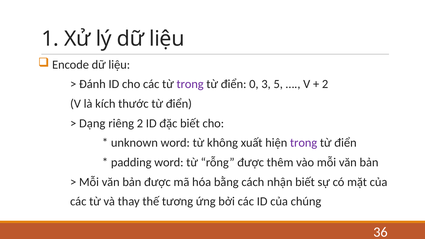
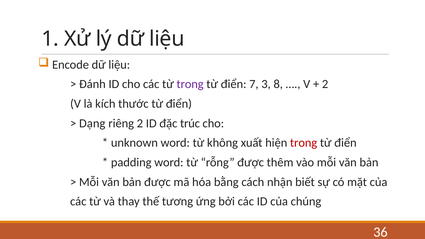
0: 0 -> 7 (254, 84)
5: 5 -> 8 (278, 84)
đặc biết: biết -> trúc (190, 123)
trong colour: purple -> red (304, 143)
